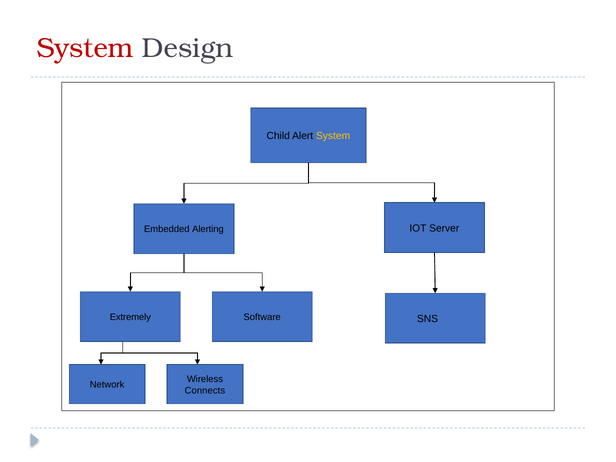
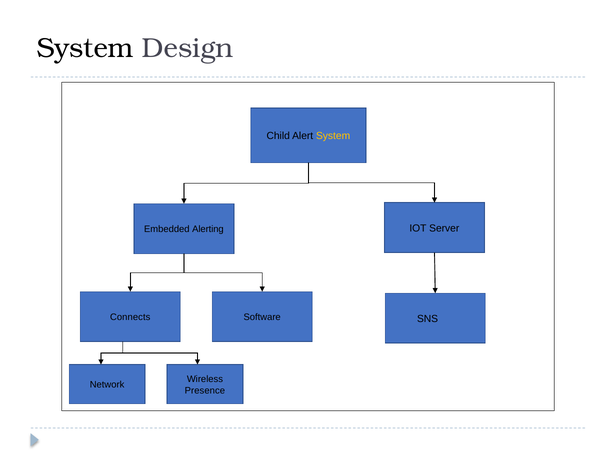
System colour: red -> black (85, 48)
Extremely: Extremely -> Connects (130, 317)
Connects: Connects -> Presence (205, 390)
